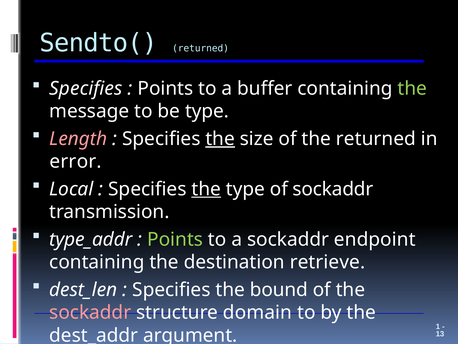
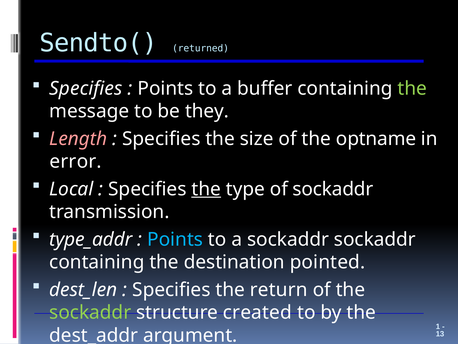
be type: type -> they (207, 111)
the underline: present -> none (220, 139)
the returned: returned -> optname (376, 139)
Points colour: light green -> light blue (175, 239)
sockaddr endpoint: endpoint -> sockaddr (375, 239)
retrieve: retrieve -> pointed (327, 262)
bound: bound -> return (279, 289)
sockaddr colour: pink -> light green (90, 312)
domain: domain -> created (257, 312)
